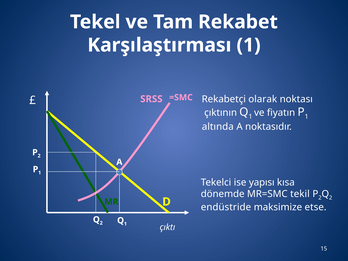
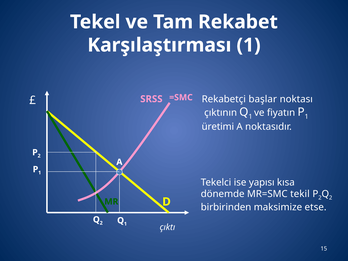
olarak: olarak -> başlar (263, 99)
altında: altında -> üretimi (218, 127)
endüstride: endüstride -> birbirinden (226, 207)
